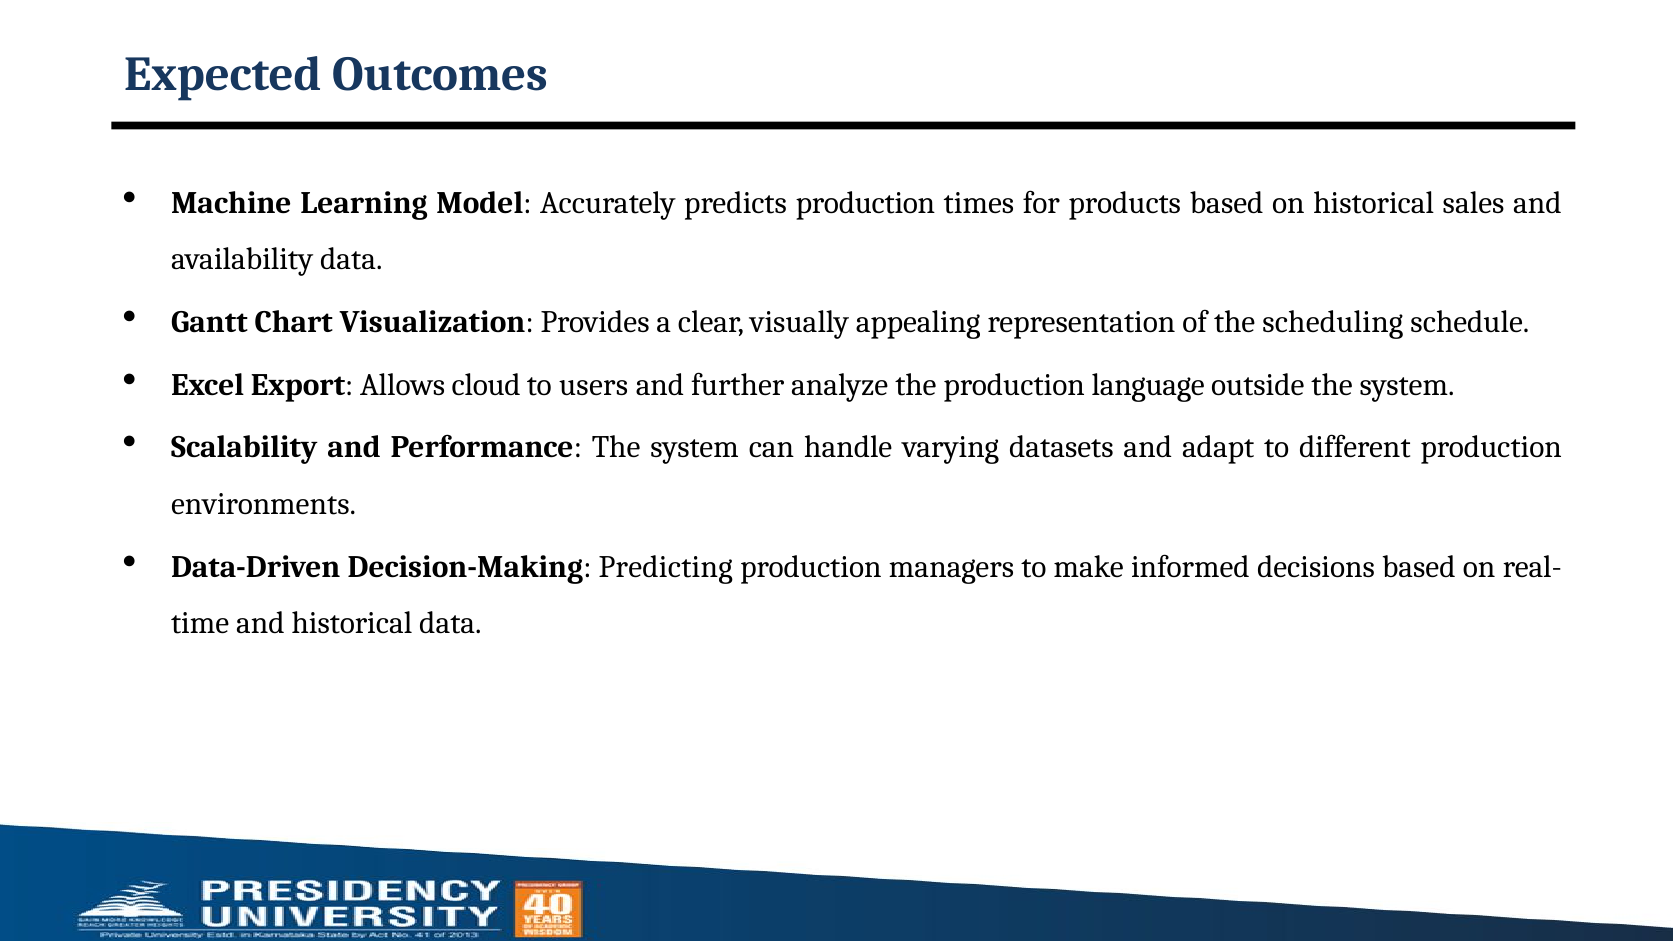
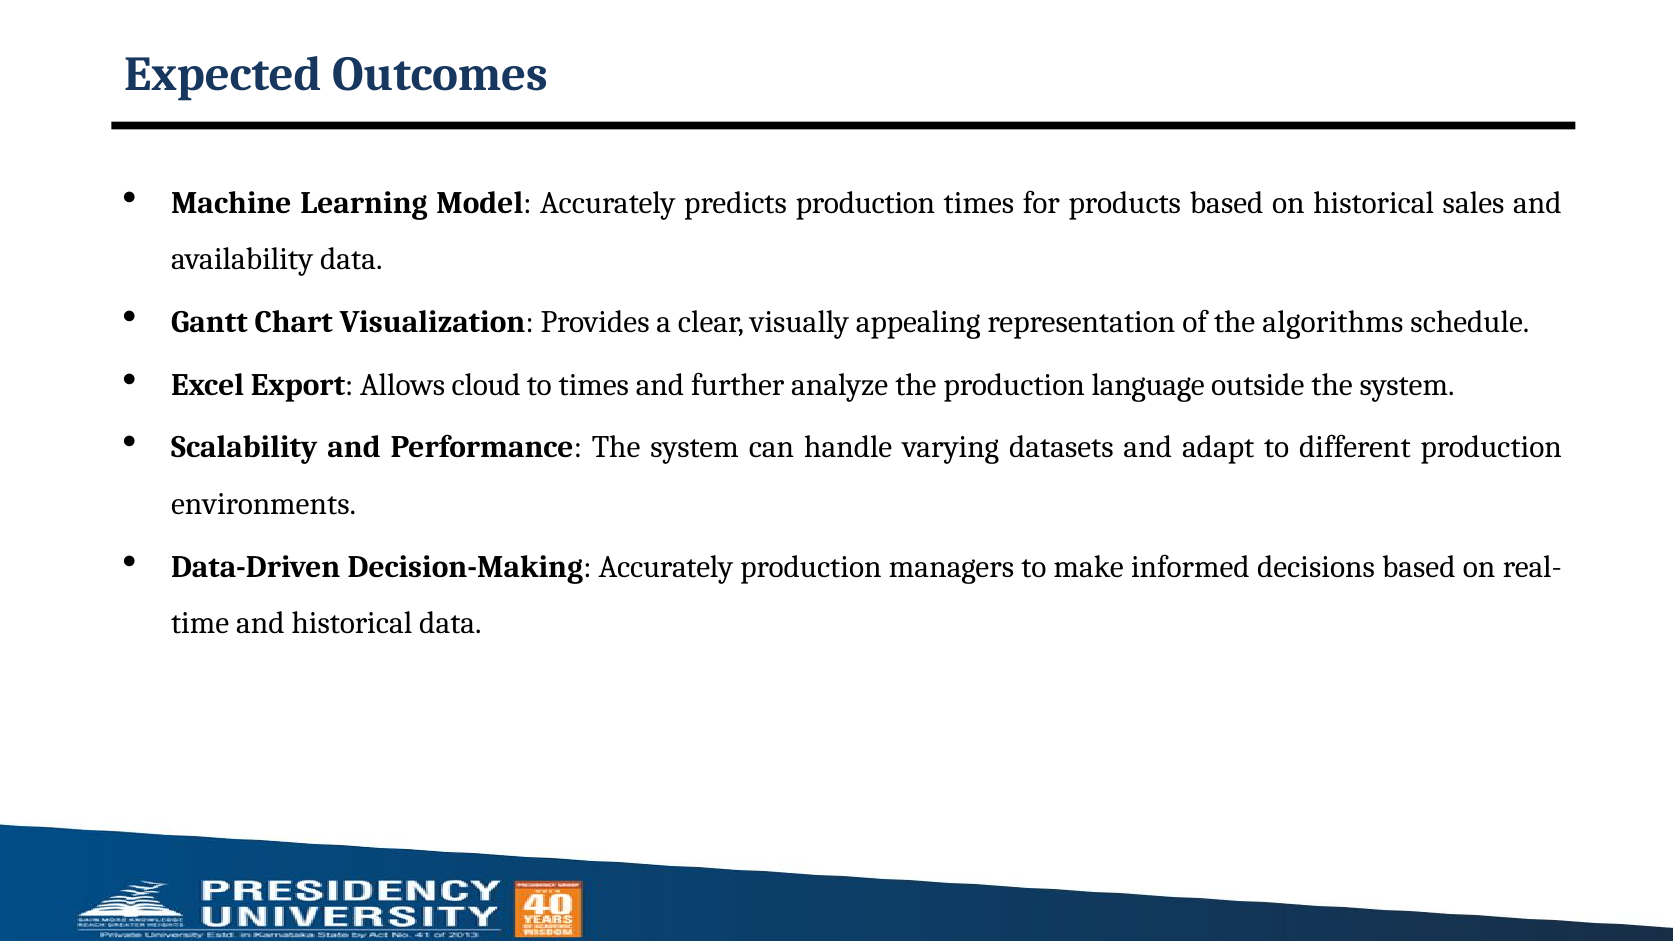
scheduling: scheduling -> algorithms (1333, 322)
to users: users -> times (594, 385)
Decision-Making Predicting: Predicting -> Accurately (666, 567)
